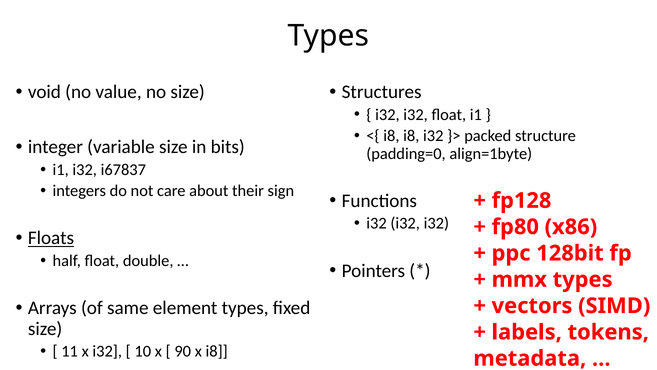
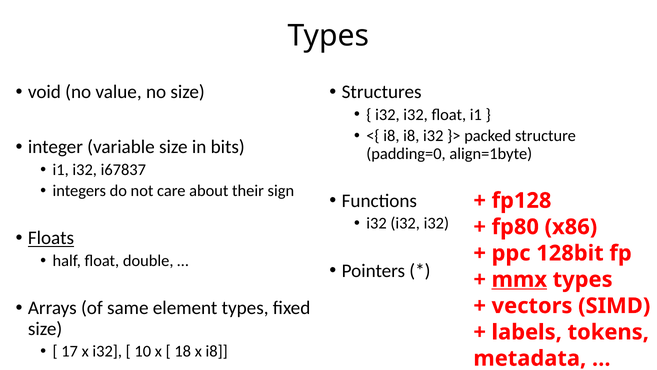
mmx underline: none -> present (519, 279)
11: 11 -> 17 (70, 351)
90: 90 -> 18 (183, 351)
